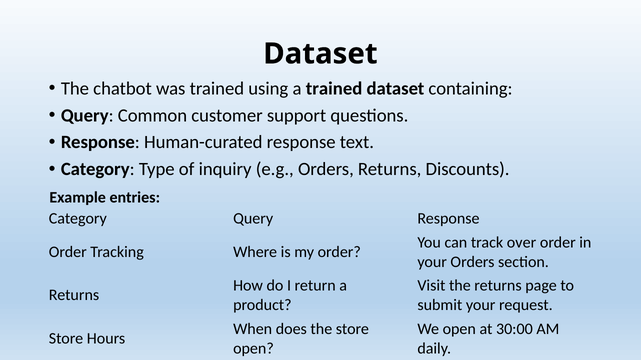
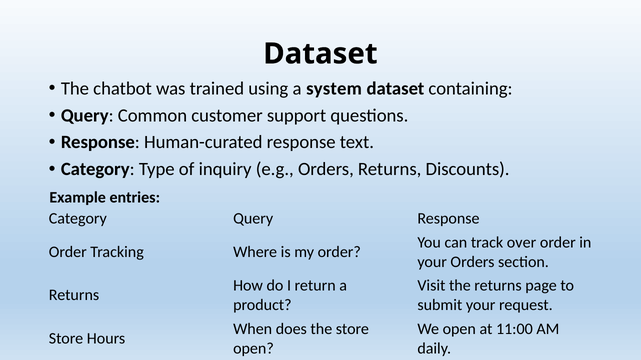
a trained: trained -> system (334, 89)
30:00: 30:00 -> 11:00 (514, 329)
